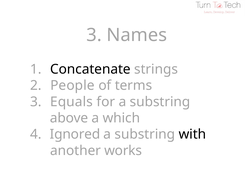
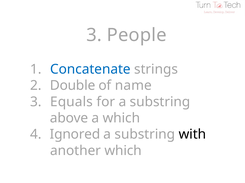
Names: Names -> People (137, 35)
Concatenate colour: black -> blue (90, 70)
People: People -> Double (73, 86)
terms: terms -> name (133, 86)
another works: works -> which (123, 151)
